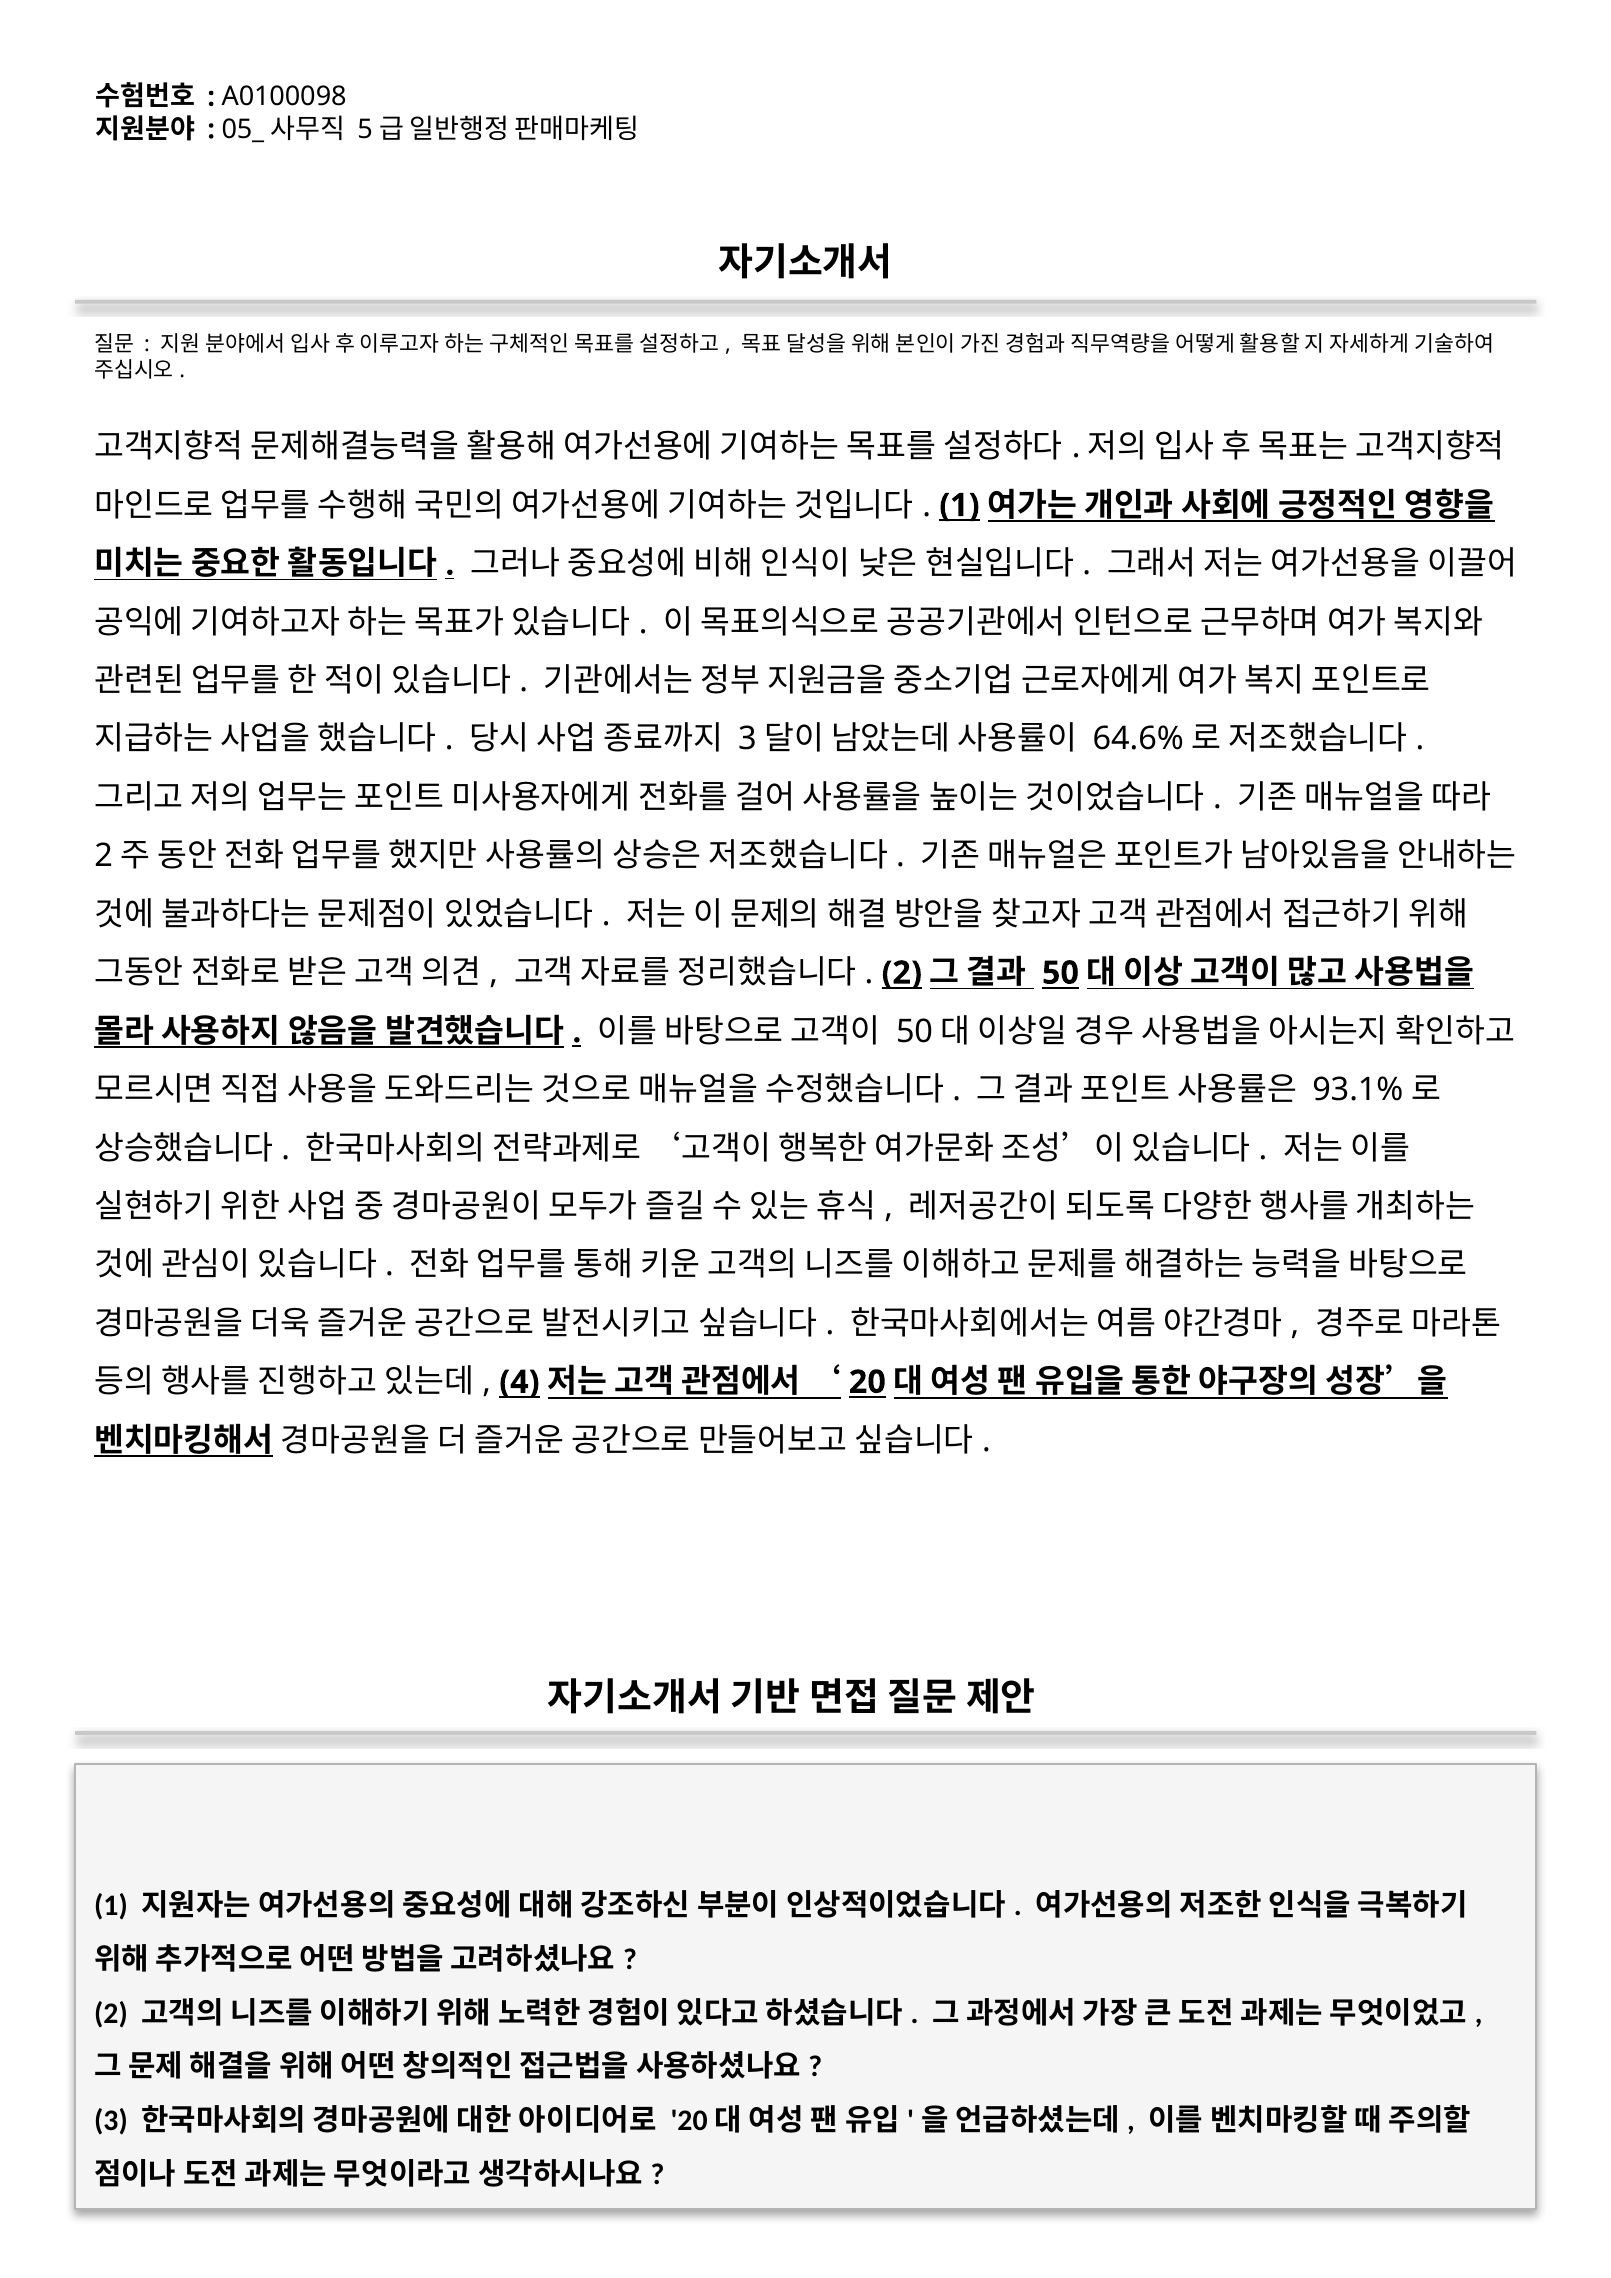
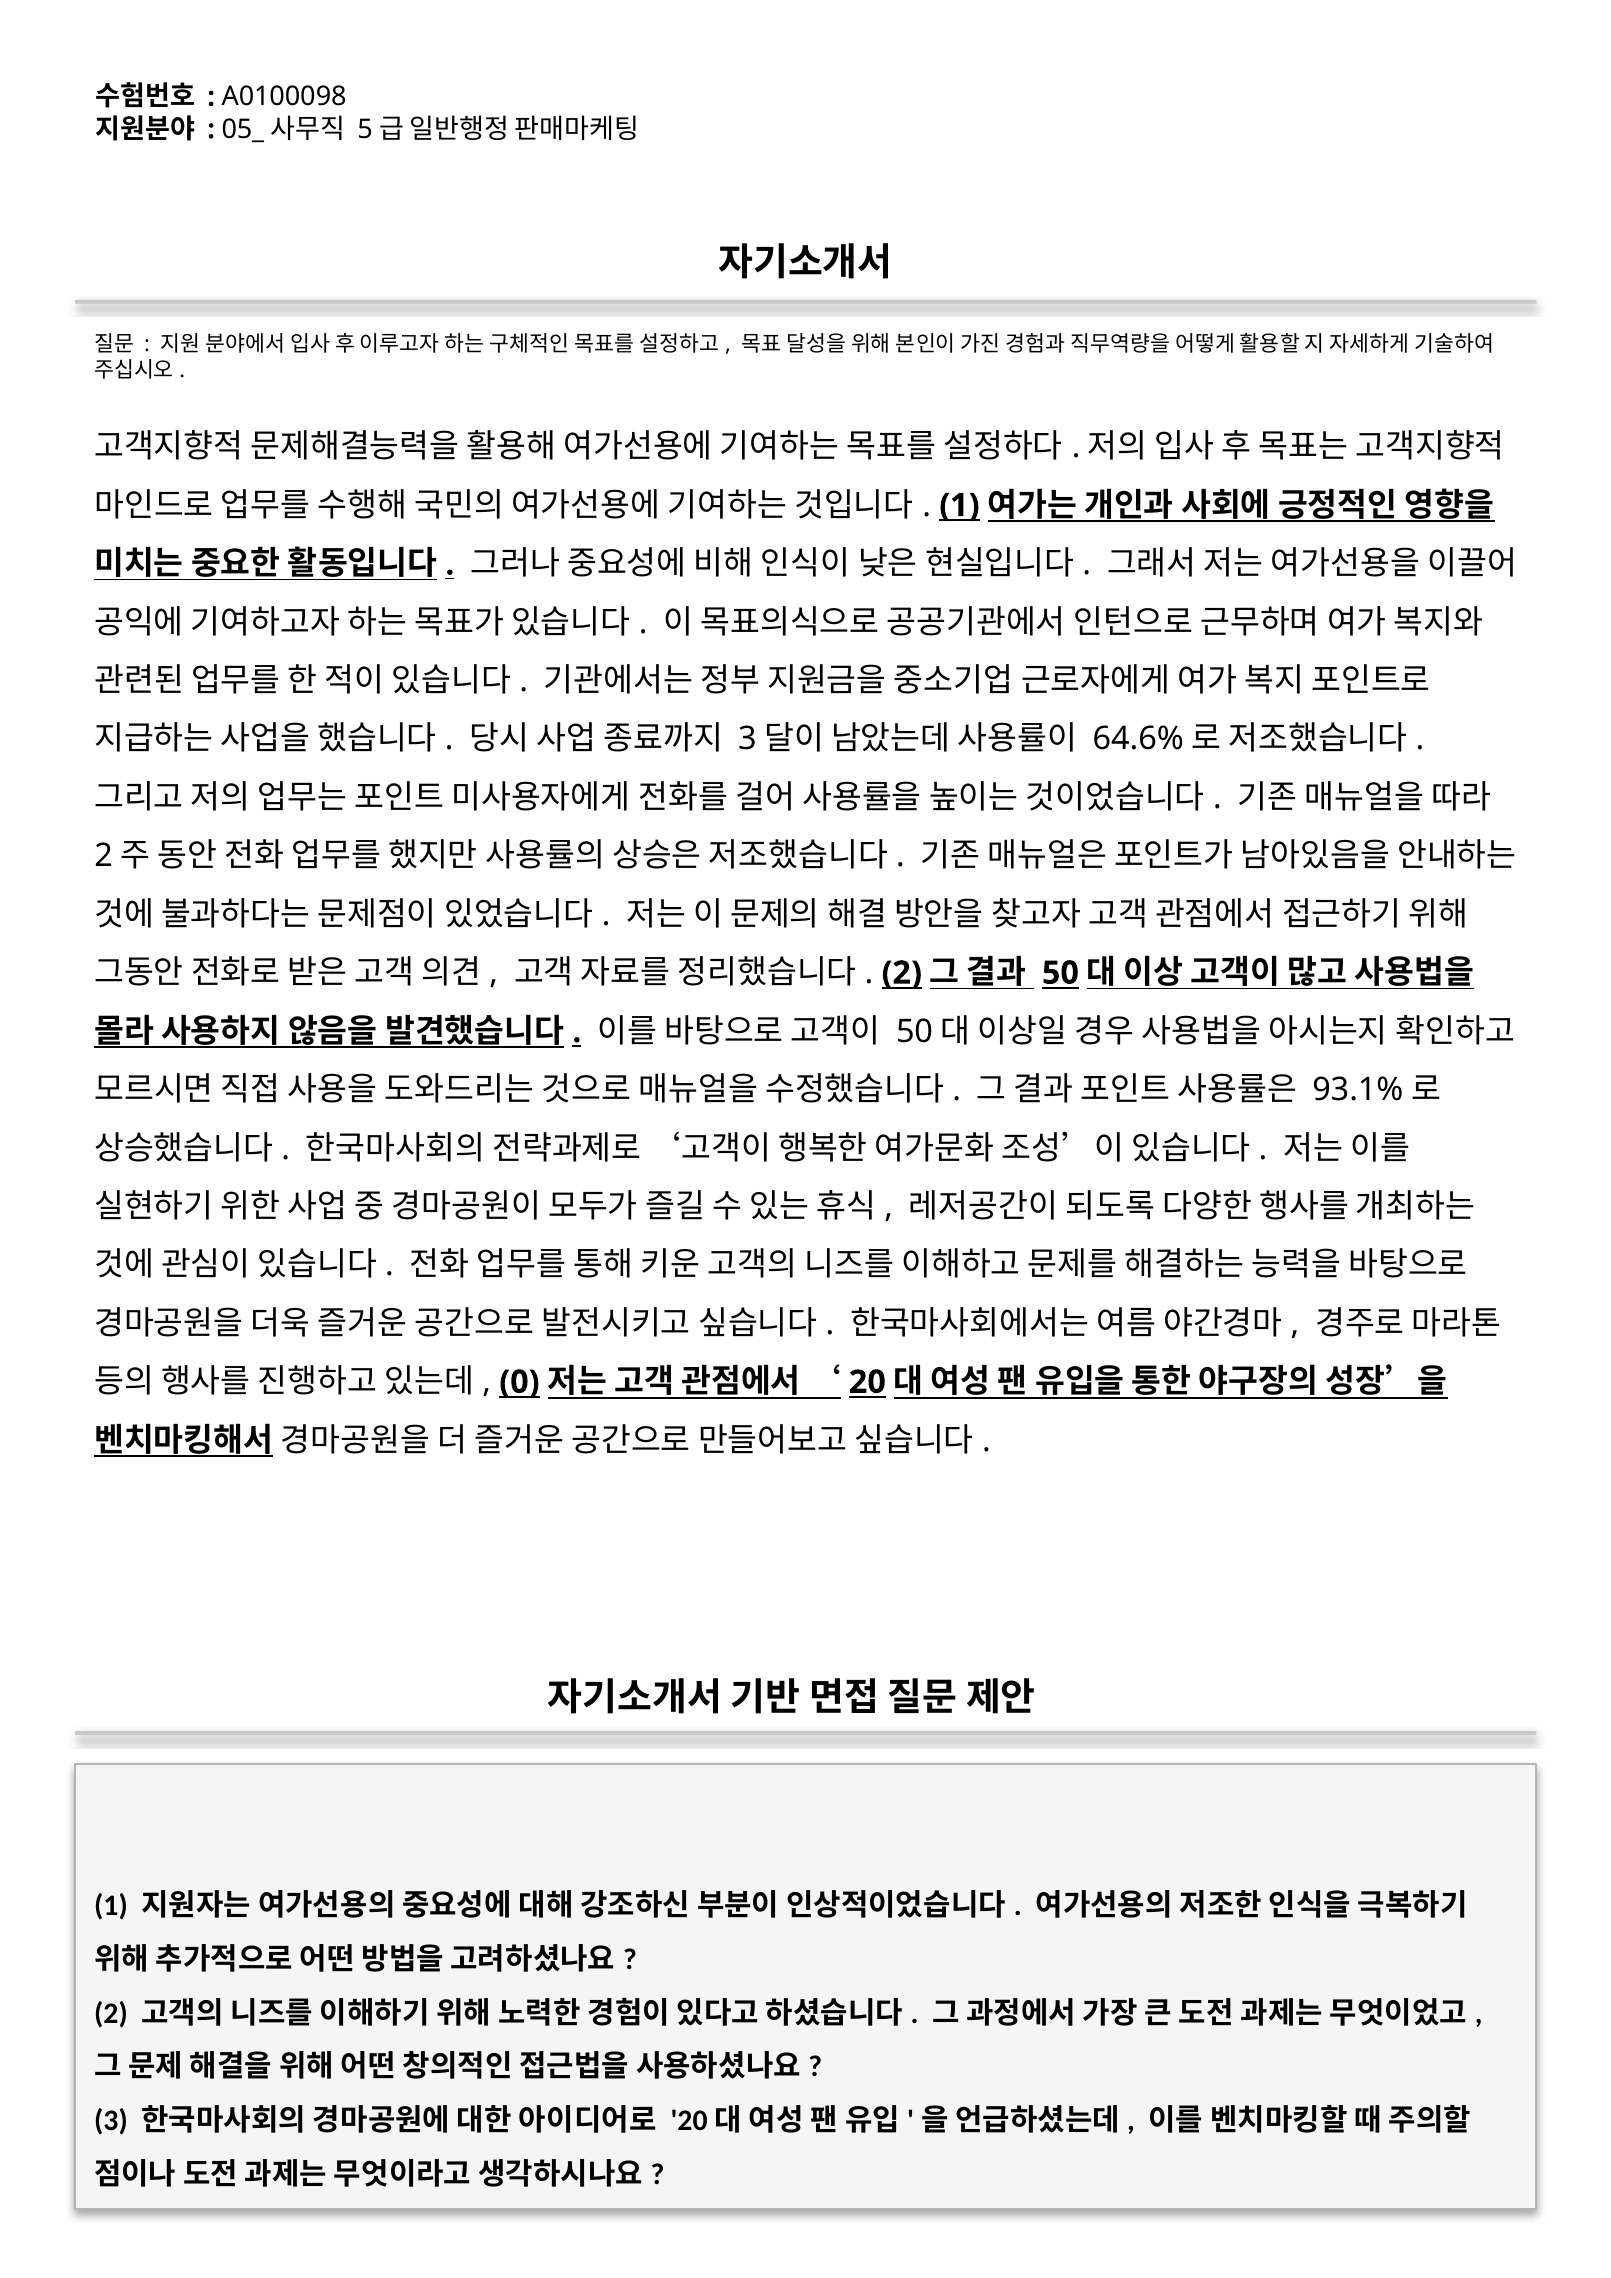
4: 4 -> 0 (519, 1382)
